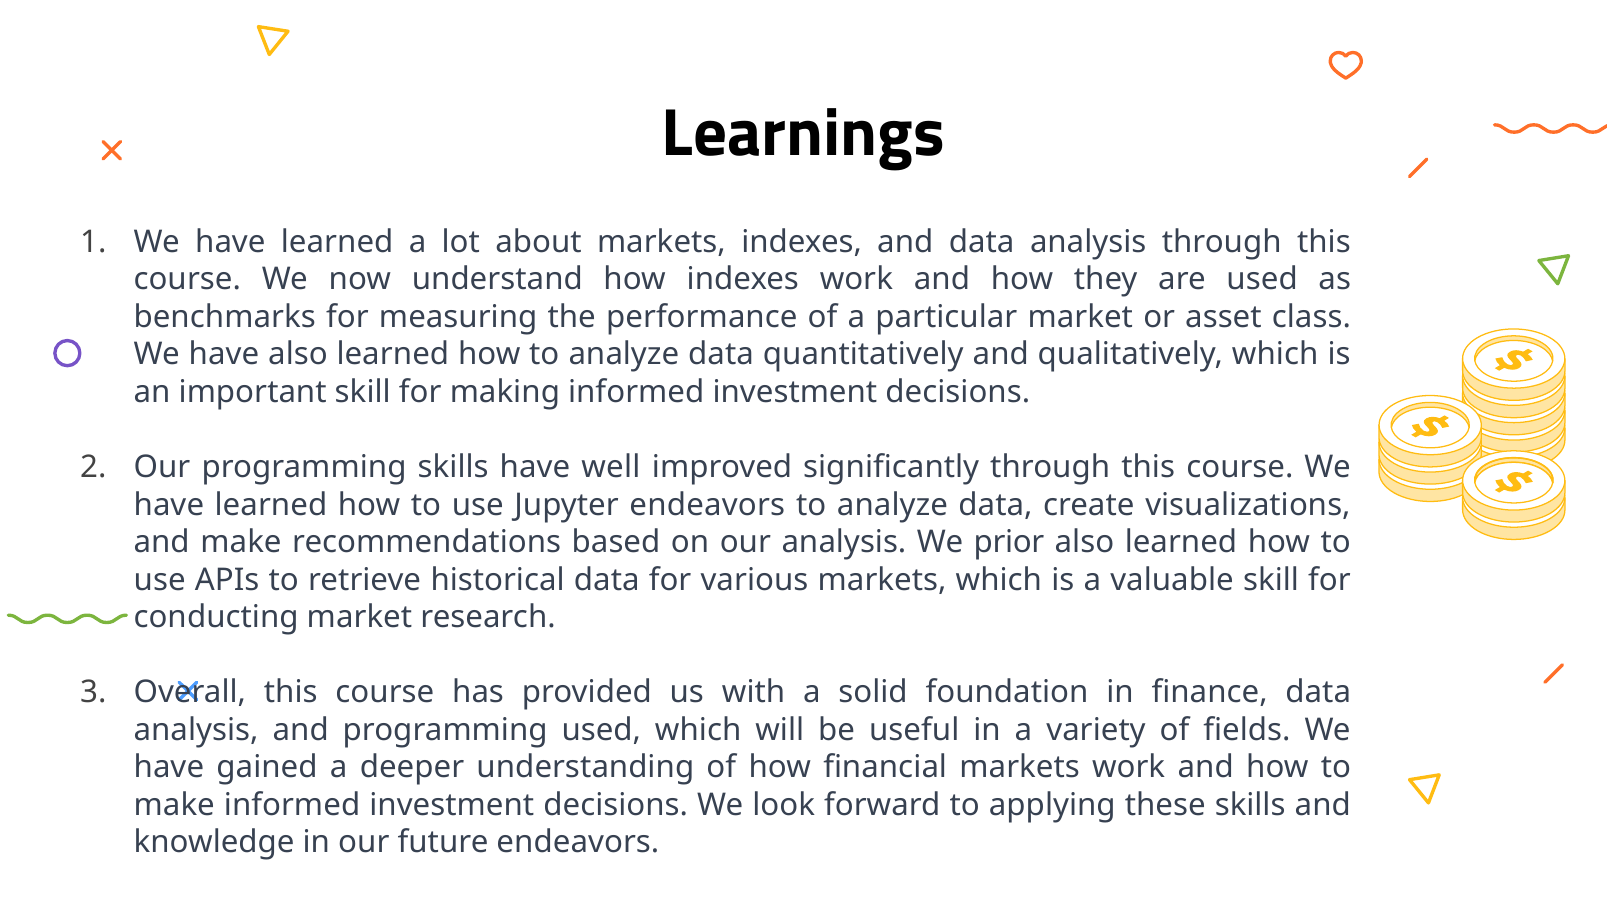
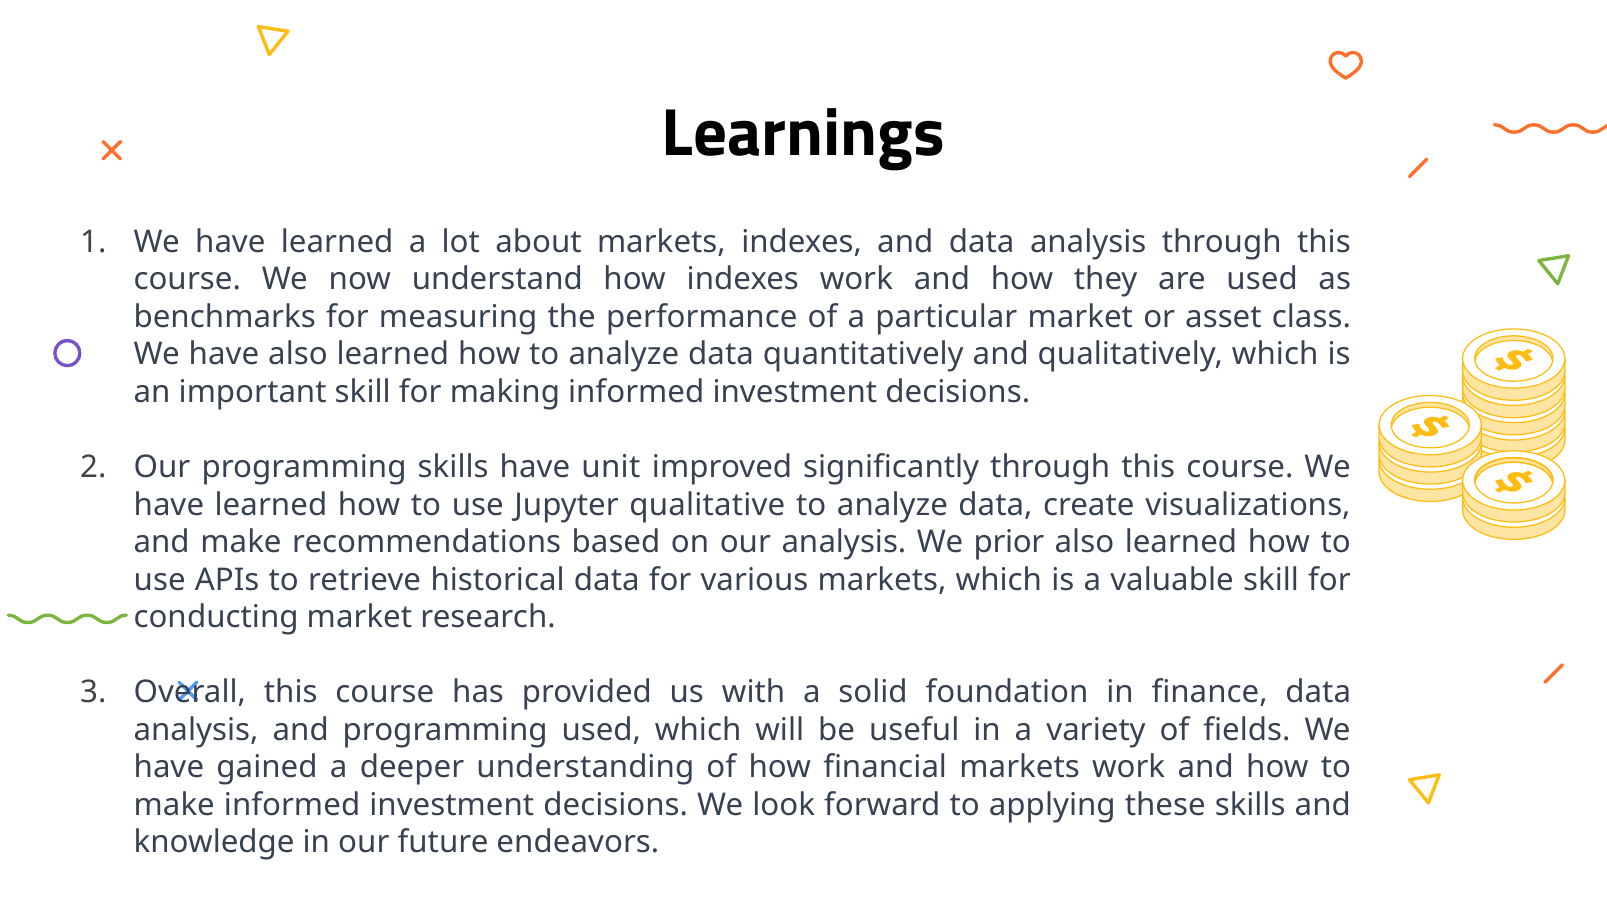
well: well -> unit (611, 467)
Jupyter endeavors: endeavors -> qualitative (707, 505)
